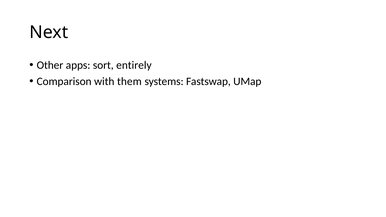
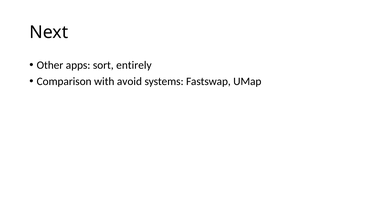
them: them -> avoid (129, 81)
